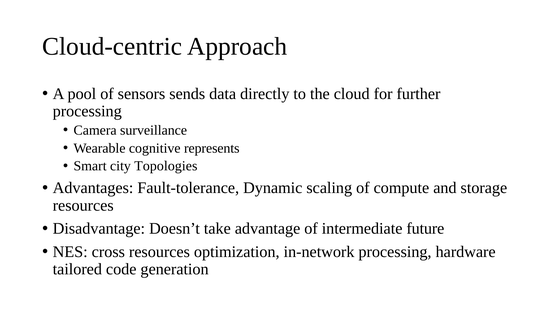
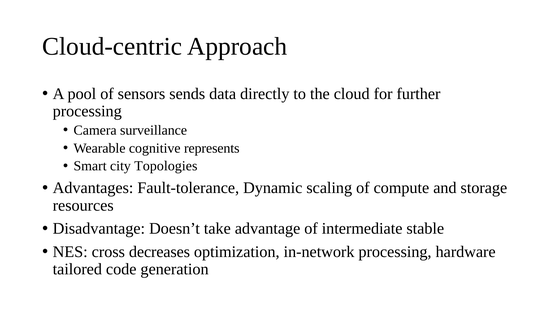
future: future -> stable (425, 229)
cross resources: resources -> decreases (159, 252)
